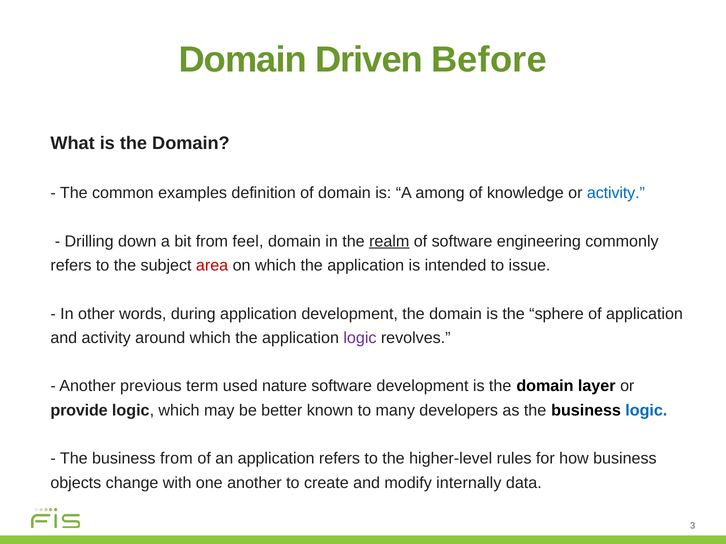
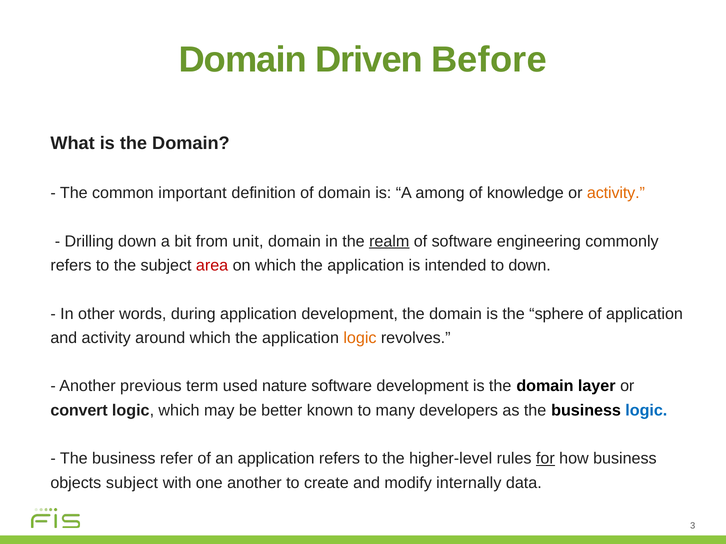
examples: examples -> important (192, 193)
activity colour: blue -> orange (616, 193)
feel: feel -> unit (248, 241)
to issue: issue -> down (530, 266)
logic colour: purple -> orange (360, 338)
provide: provide -> convert (79, 411)
business from: from -> refer (176, 459)
for underline: none -> present (545, 459)
objects change: change -> subject (132, 483)
